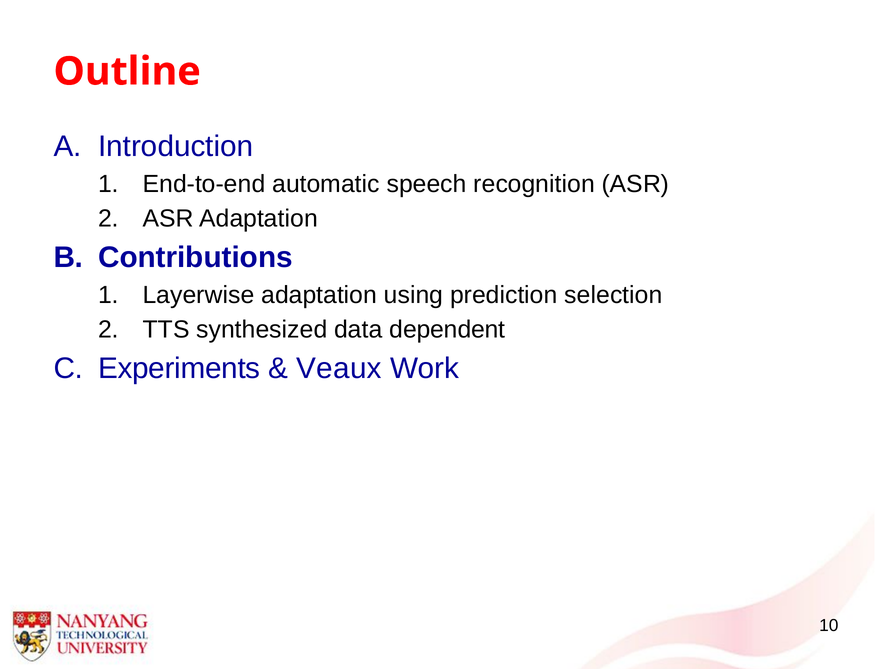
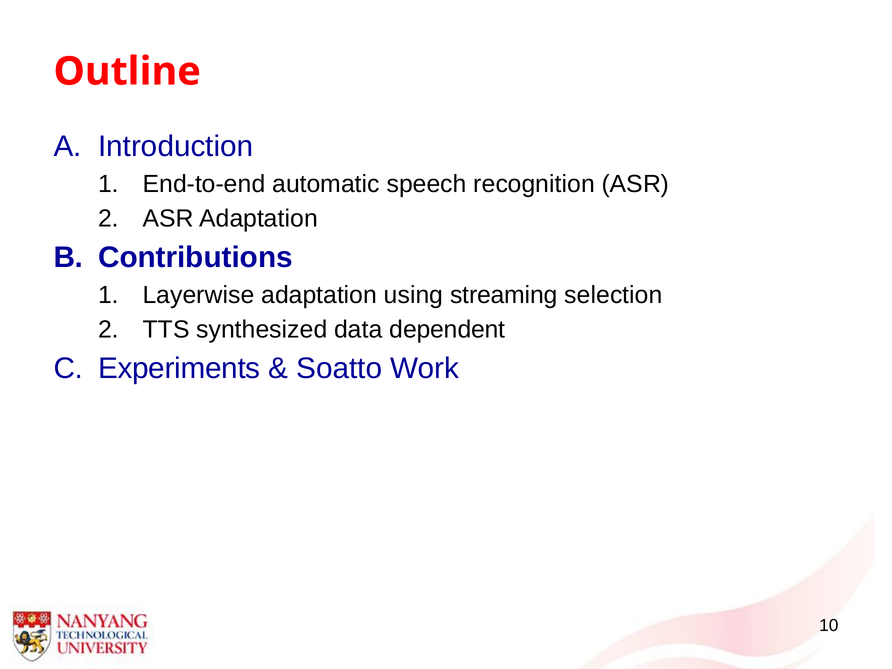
prediction: prediction -> streaming (504, 295)
Veaux: Veaux -> Soatto (339, 369)
